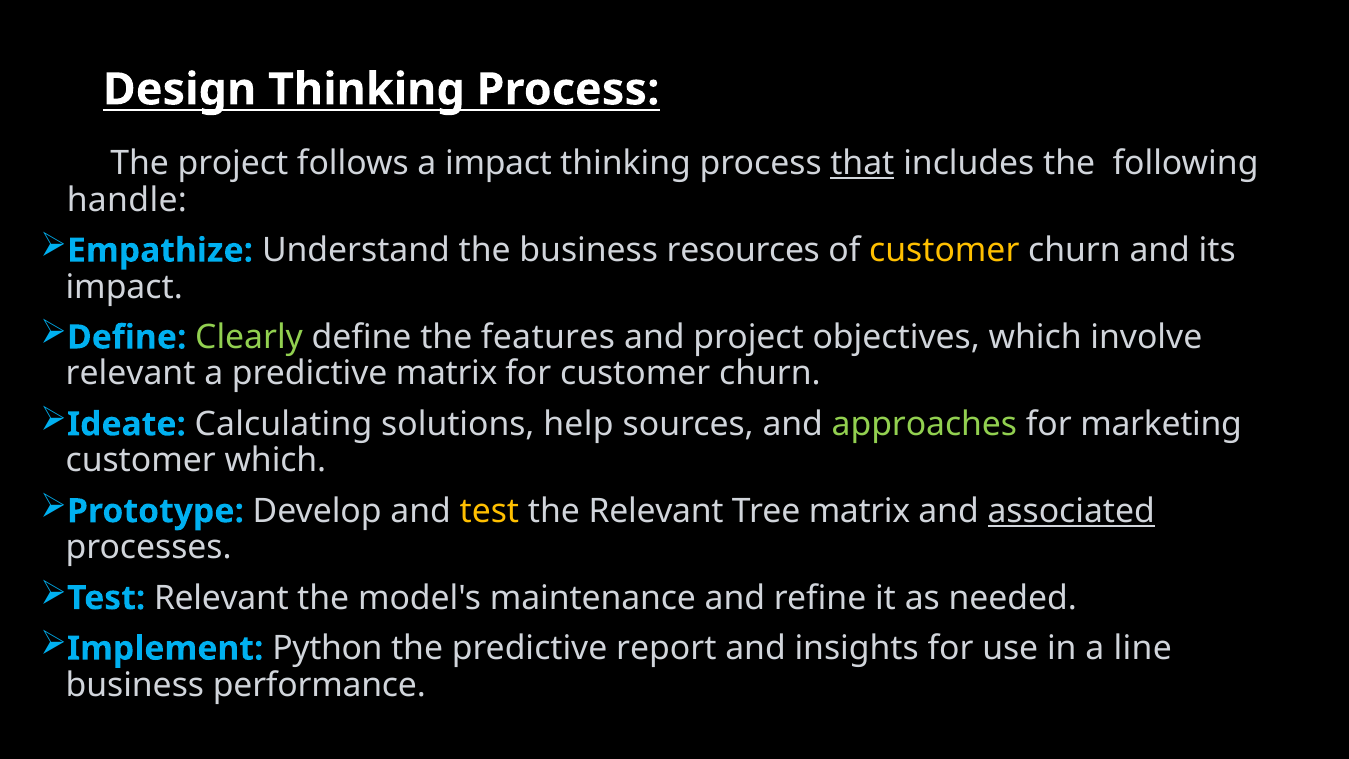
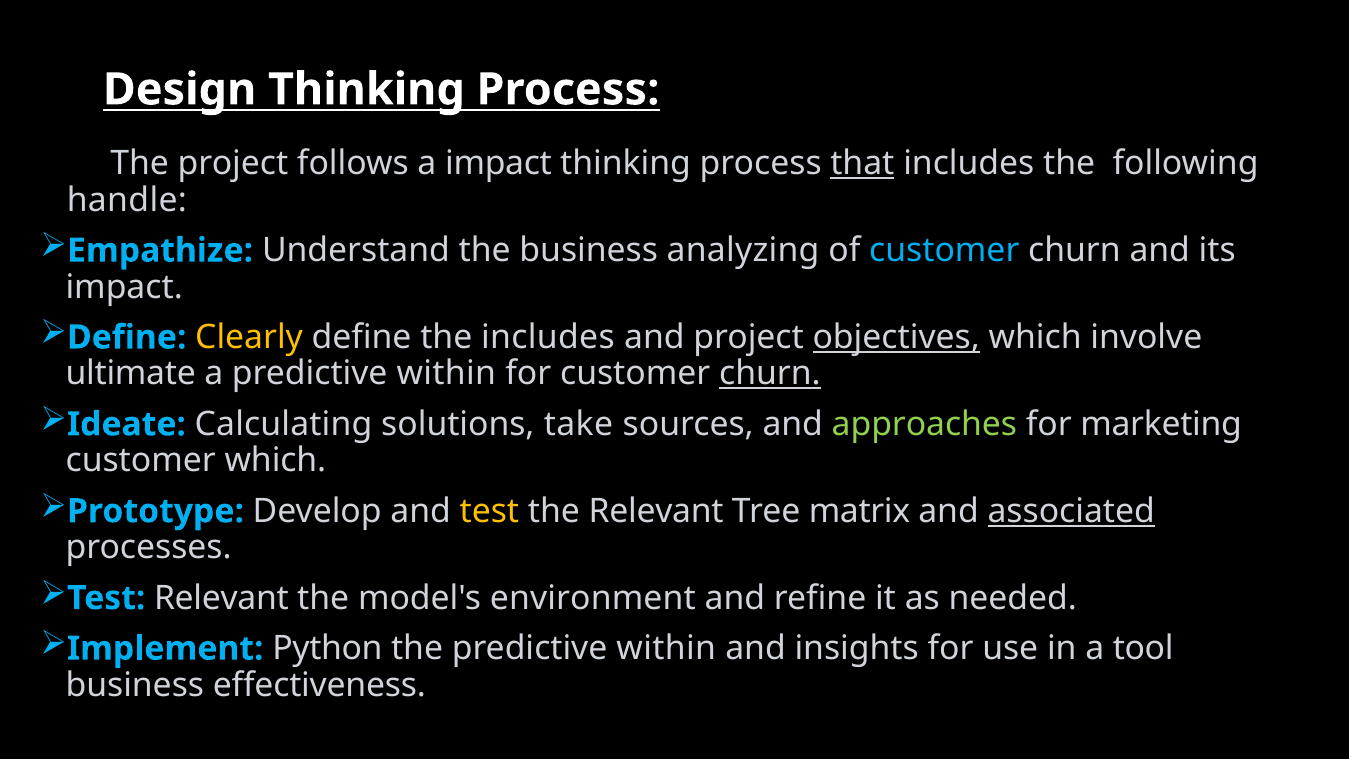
resources: resources -> analyzing (743, 250)
customer colour: yellow -> light blue (944, 250)
Clearly colour: light green -> yellow (249, 337)
the features: features -> includes (548, 337)
objectives underline: none -> present (896, 337)
relevant: relevant -> ultimate (131, 374)
a predictive matrix: matrix -> within (446, 374)
churn underline: none -> present (770, 374)
help: help -> take (578, 424)
maintenance: maintenance -> environment (593, 598)
the predictive report: report -> within (666, 648)
line: line -> tool (1143, 648)
performance: performance -> effectiveness (319, 685)
